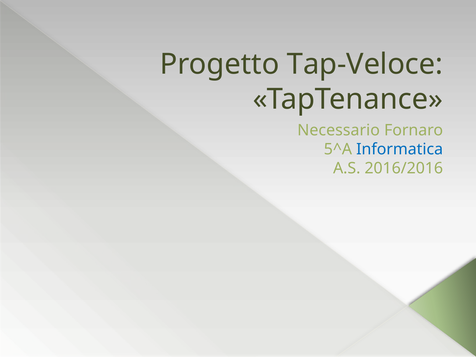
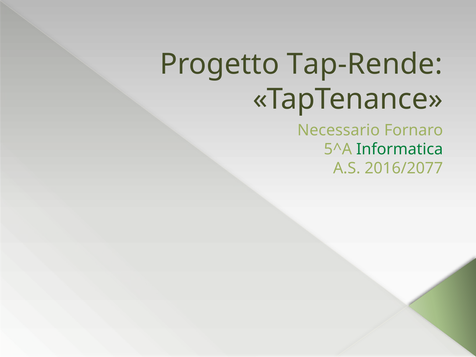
Tap-Veloce: Tap-Veloce -> Tap-Rende (365, 64)
Informatica colour: blue -> green (400, 149)
2016/2016: 2016/2016 -> 2016/2077 (404, 168)
